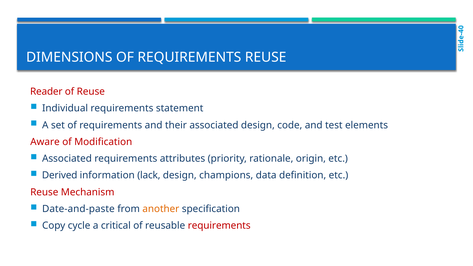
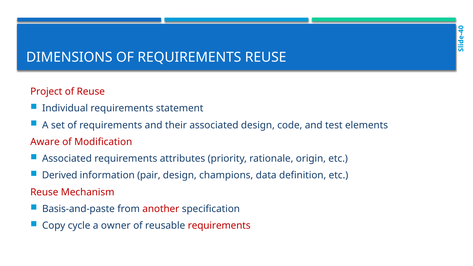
Reader: Reader -> Project (46, 92)
lack: lack -> pair (149, 175)
Date-and-paste: Date-and-paste -> Basis-and-paste (78, 209)
another colour: orange -> red (161, 209)
critical: critical -> owner (116, 226)
